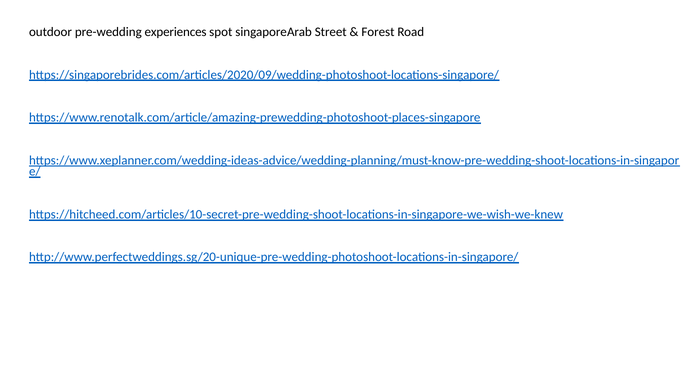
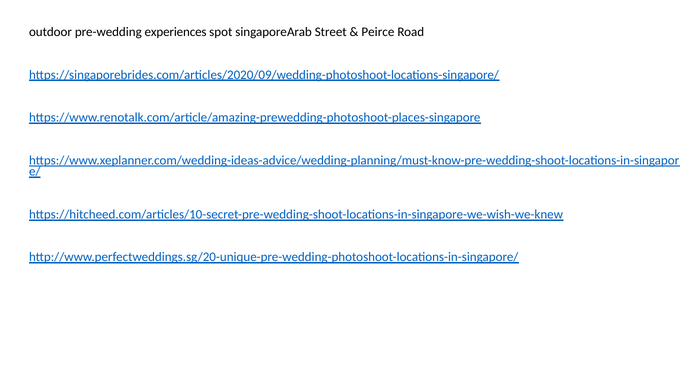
Forest: Forest -> Peirce (378, 32)
